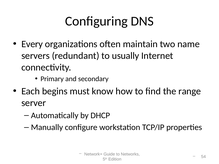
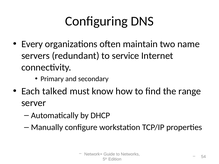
usually: usually -> service (126, 56)
begins: begins -> talked (55, 91)
